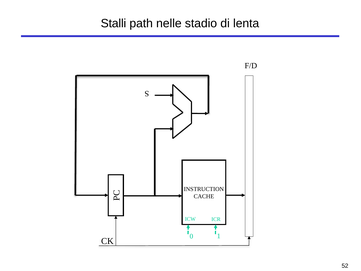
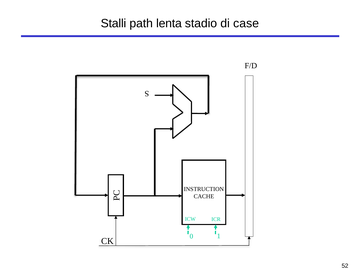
nelle: nelle -> lenta (169, 23)
lenta: lenta -> case (246, 23)
